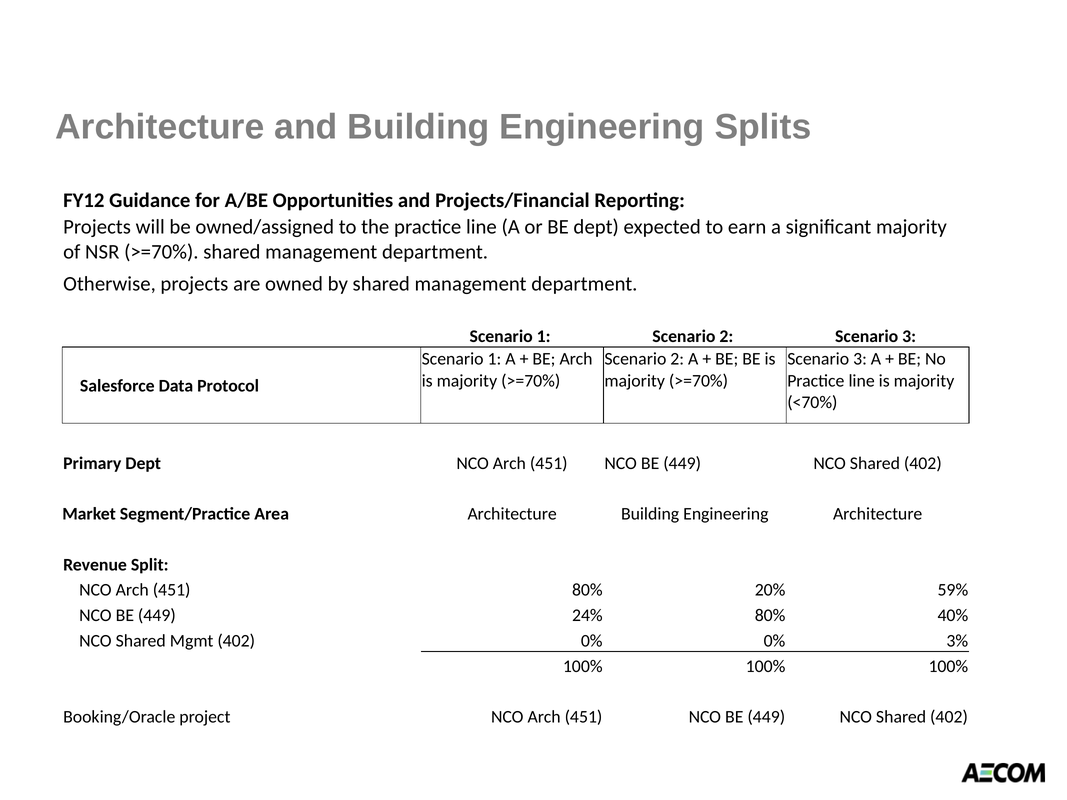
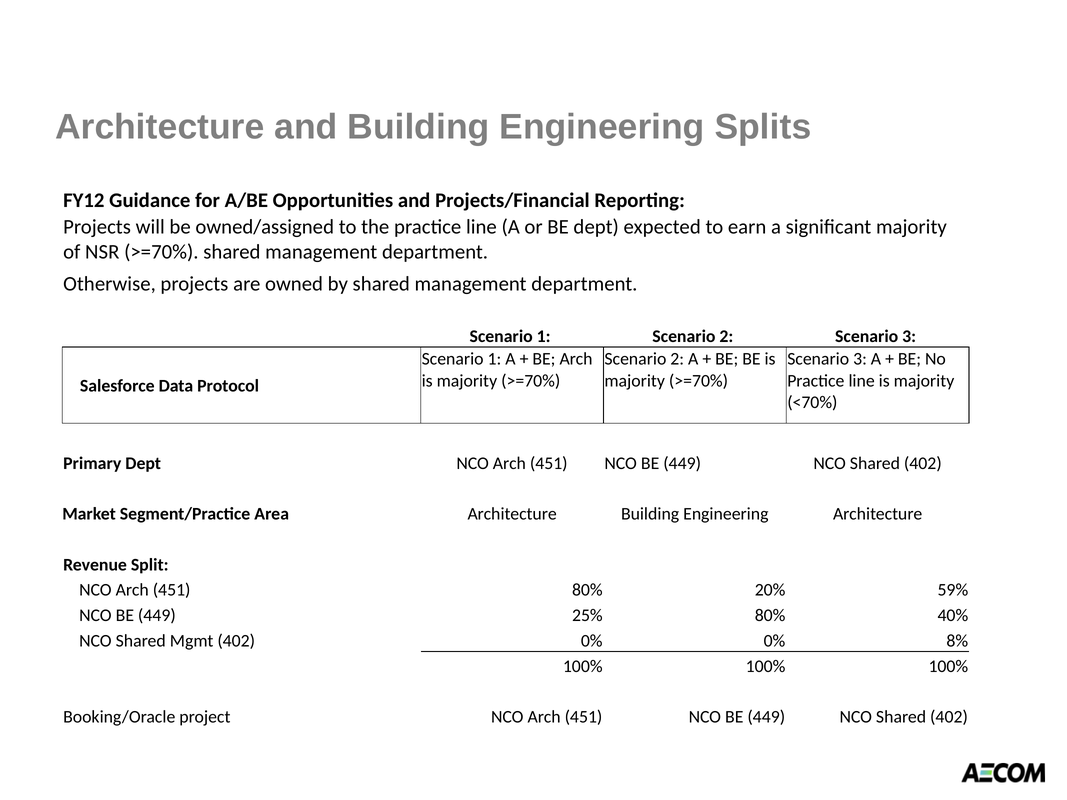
24%: 24% -> 25% (587, 616)
3%: 3% -> 8% (957, 641)
